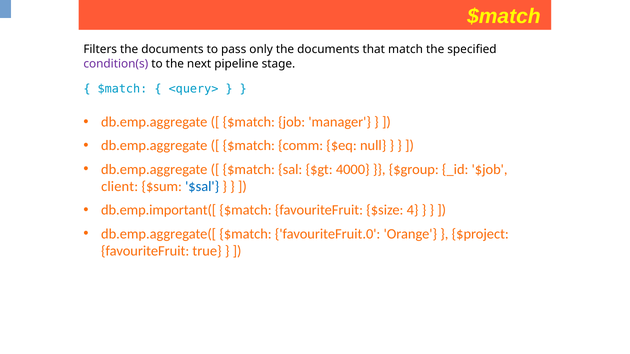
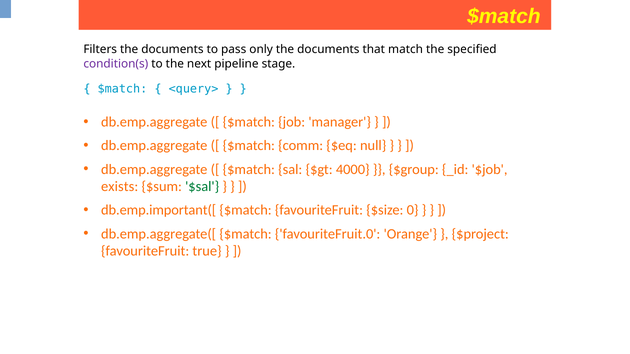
client: client -> exists (120, 187)
$sal colour: blue -> green (202, 187)
4: 4 -> 0 (413, 210)
